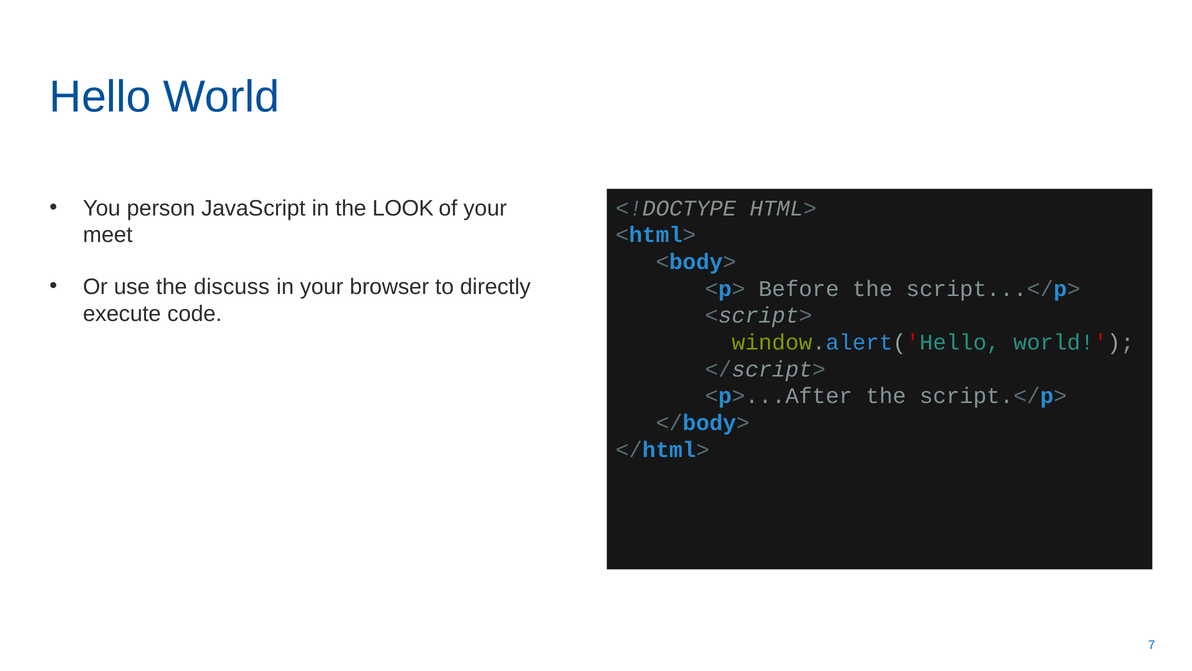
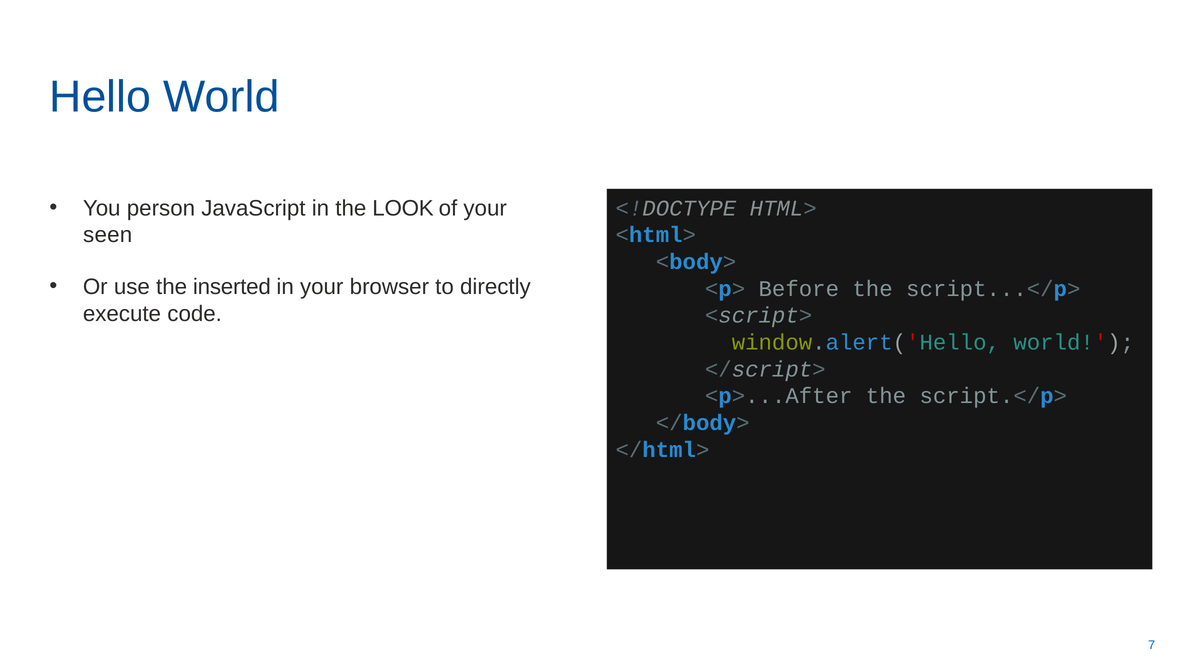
meet: meet -> seen (108, 235)
discuss: discuss -> inserted (232, 287)
